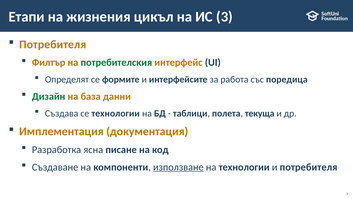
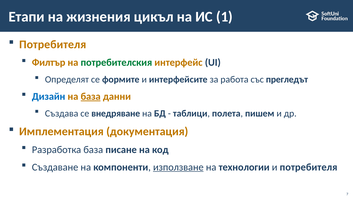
3: 3 -> 1 (224, 17)
поредица: поредица -> прегледът (287, 79)
Дизайн colour: green -> blue (49, 96)
база underline: none -> present (91, 96)
се технологии: технологии -> внедряване (116, 113)
текуща: текуща -> пишем (260, 113)
Разработка ясна: ясна -> база (93, 149)
